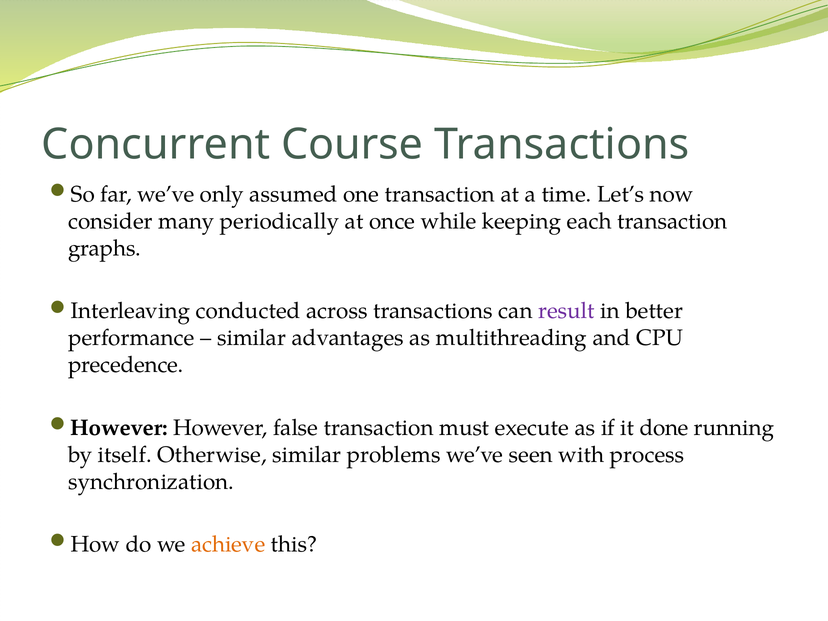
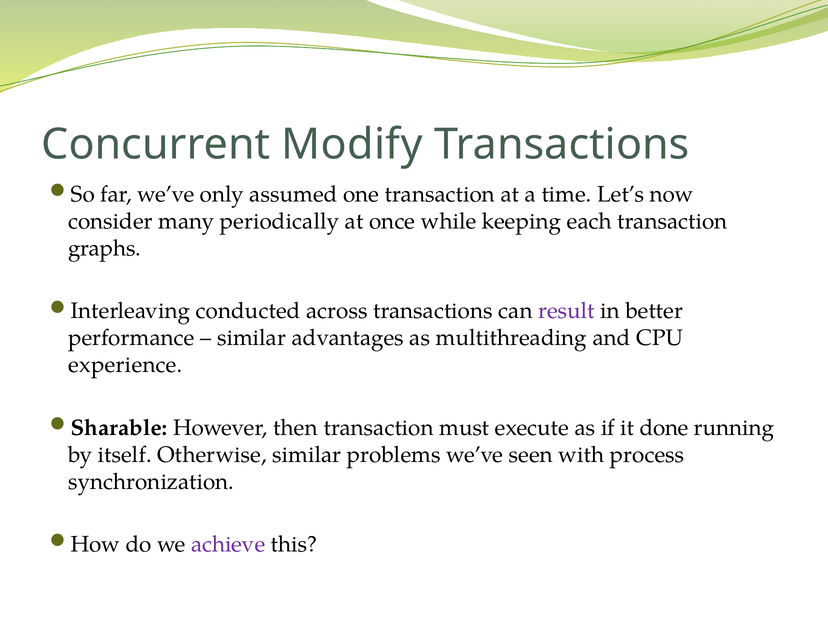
Course: Course -> Modify (352, 144)
precedence: precedence -> experience (125, 365)
However: However -> Sharable (119, 428)
false: false -> then (295, 428)
achieve colour: orange -> purple (228, 544)
